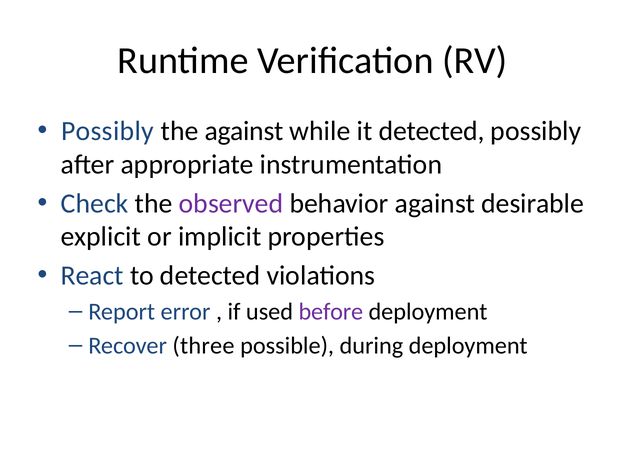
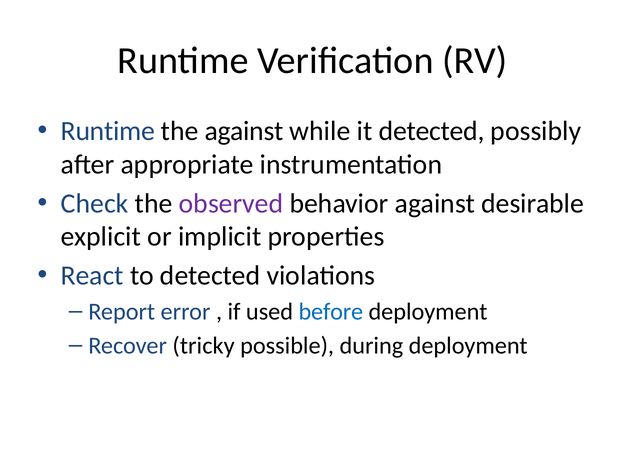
Possibly: Possibly -> Runtime (108, 131)
before colour: purple -> blue (331, 311)
three: three -> tricky (204, 346)
